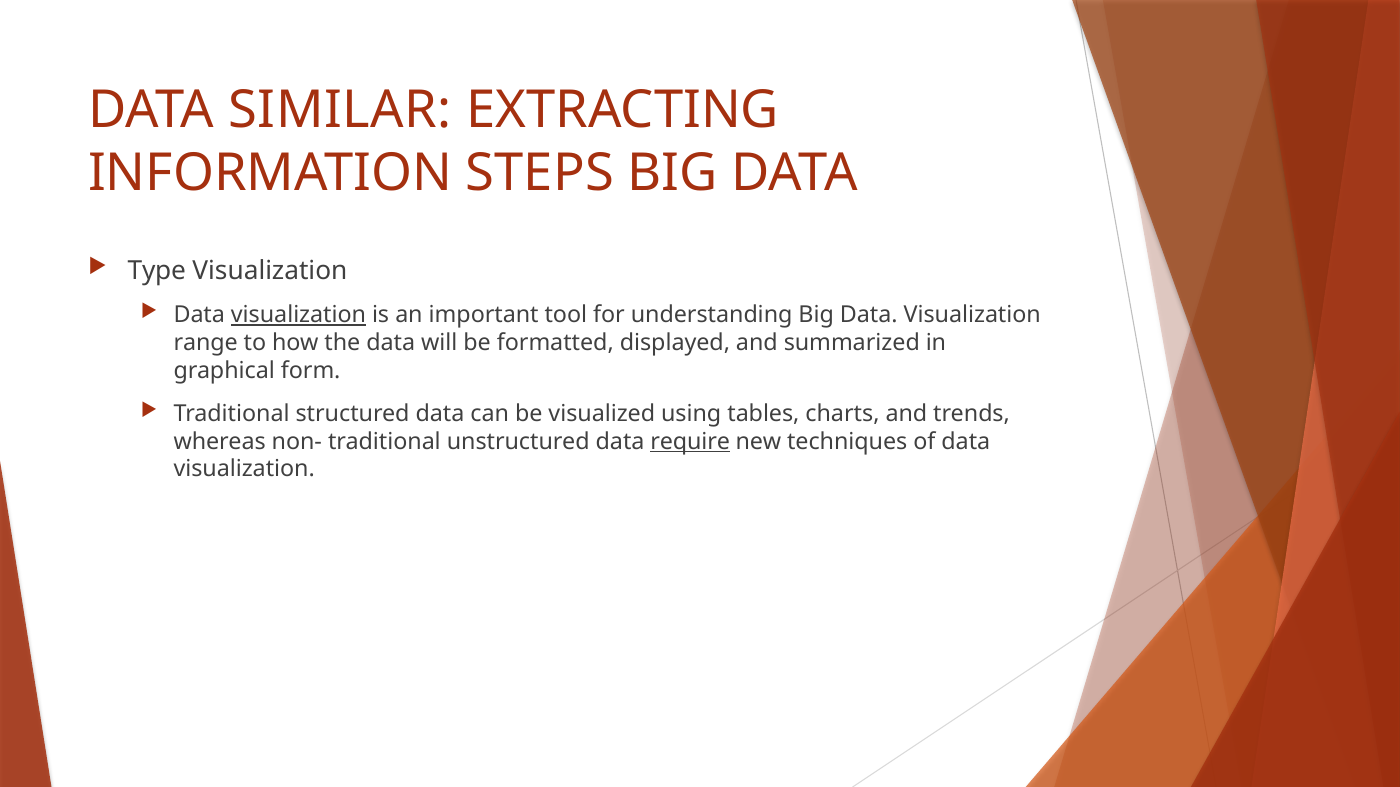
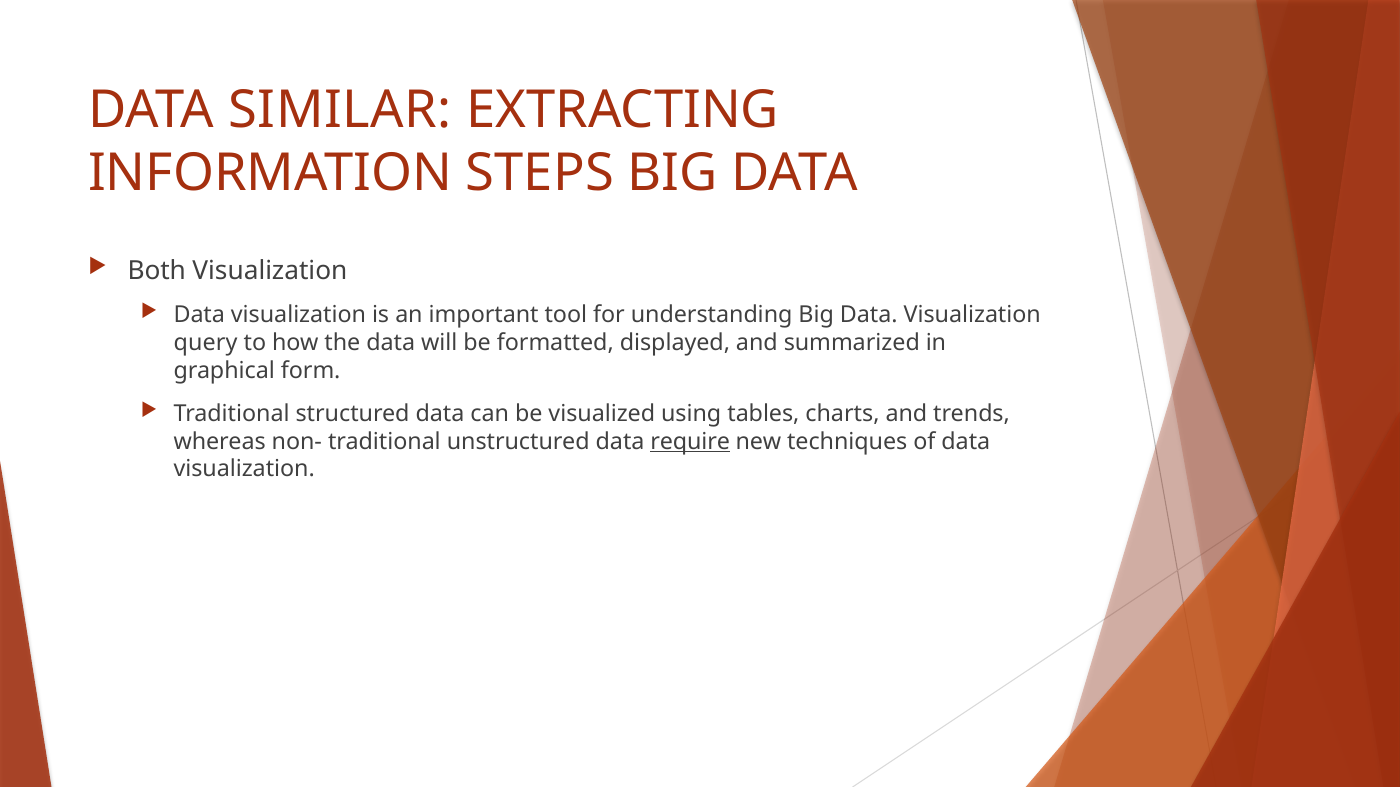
Type: Type -> Both (157, 271)
visualization underline: present -> none (299, 315)
range: range -> query (206, 343)
